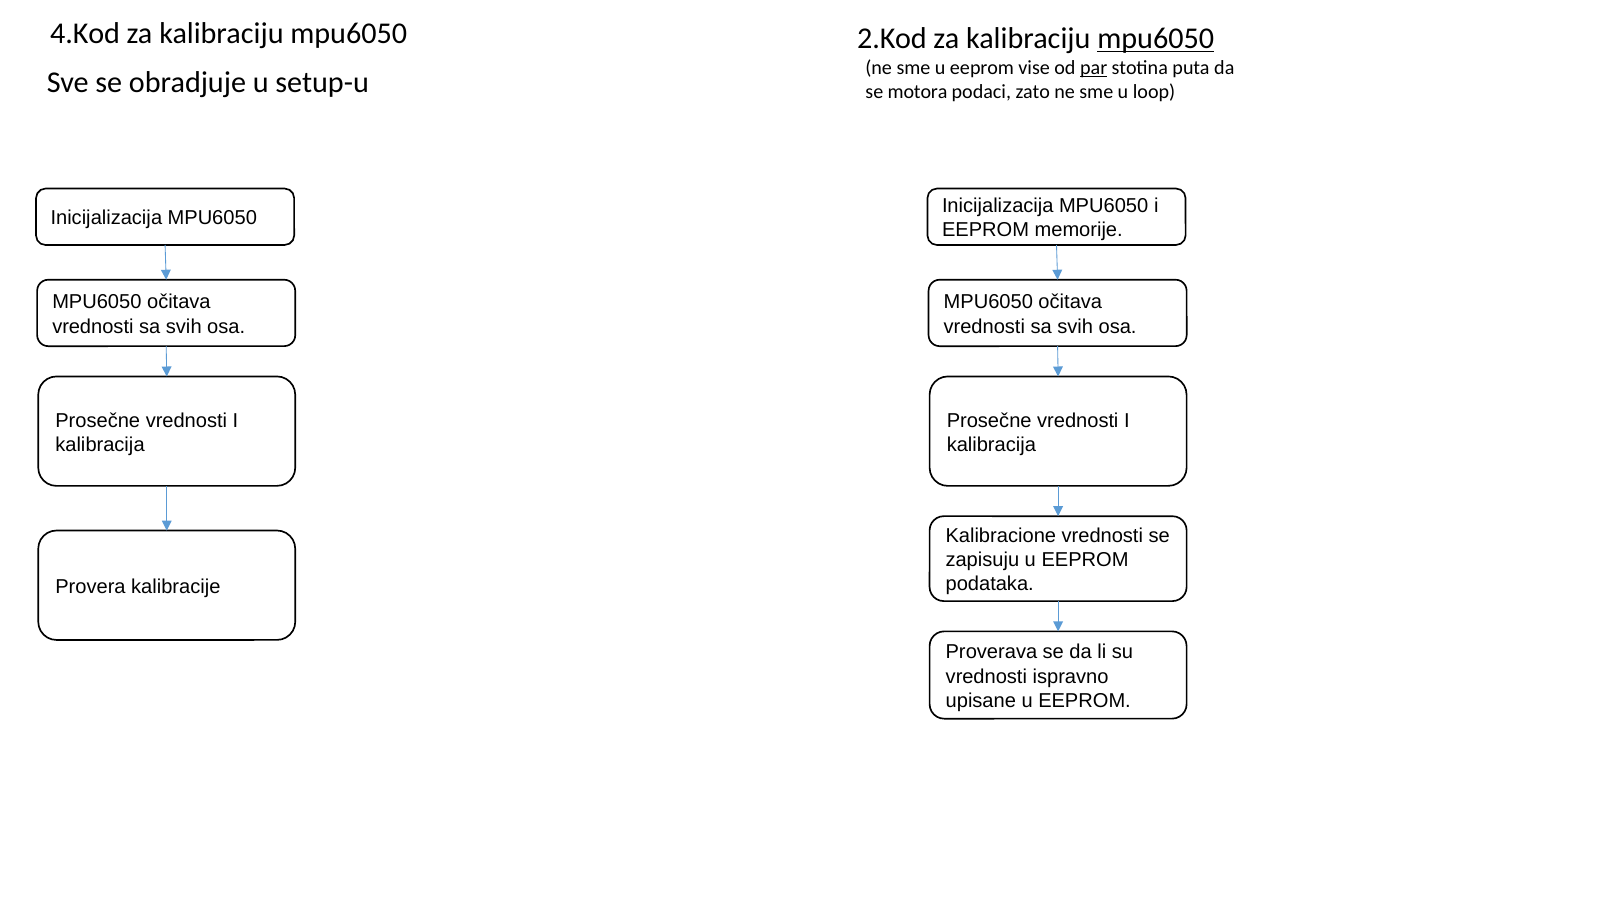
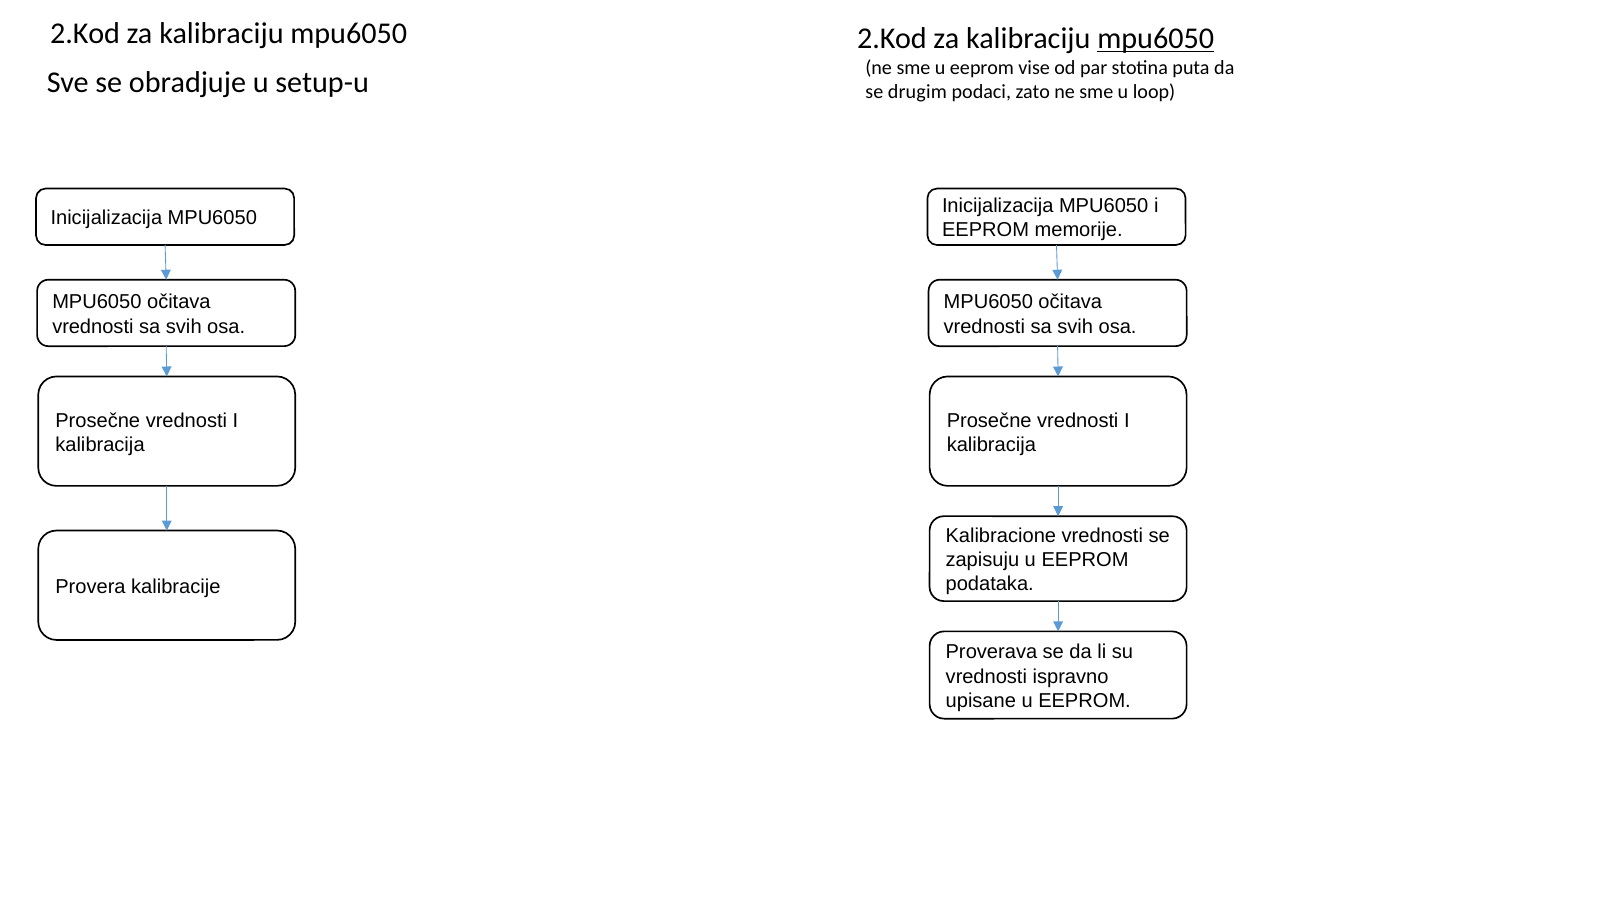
4.Kod: 4.Kod -> 2.Kod (85, 34)
par underline: present -> none (1094, 68)
motora: motora -> drugim (917, 92)
